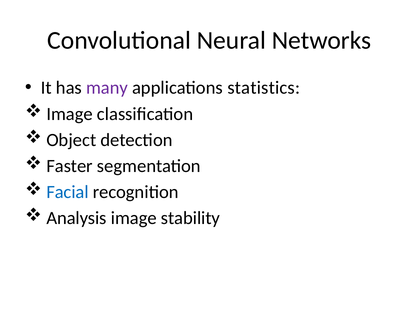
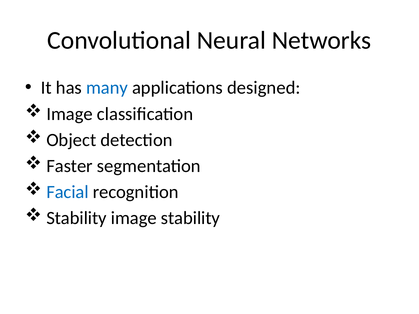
many colour: purple -> blue (107, 88)
statistics: statistics -> designed (264, 88)
Analysis: Analysis -> Stability (76, 218)
